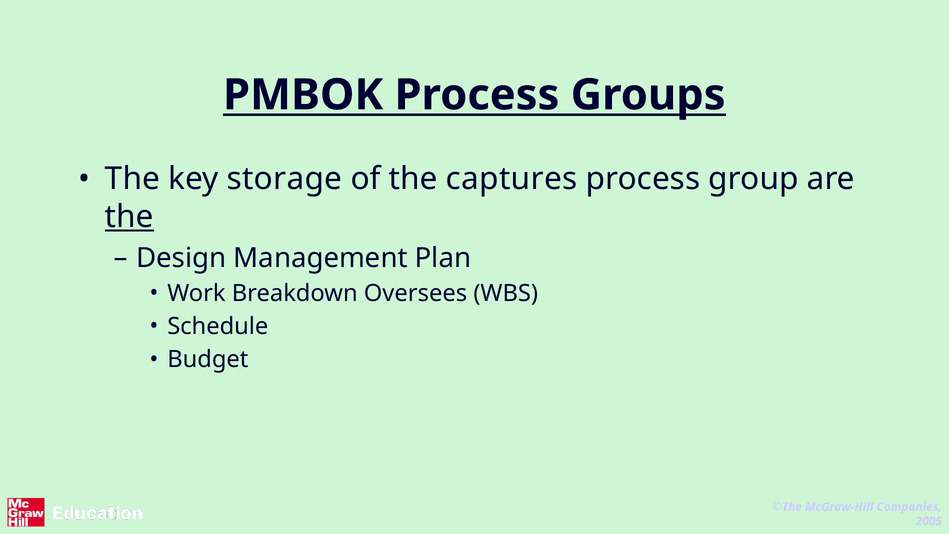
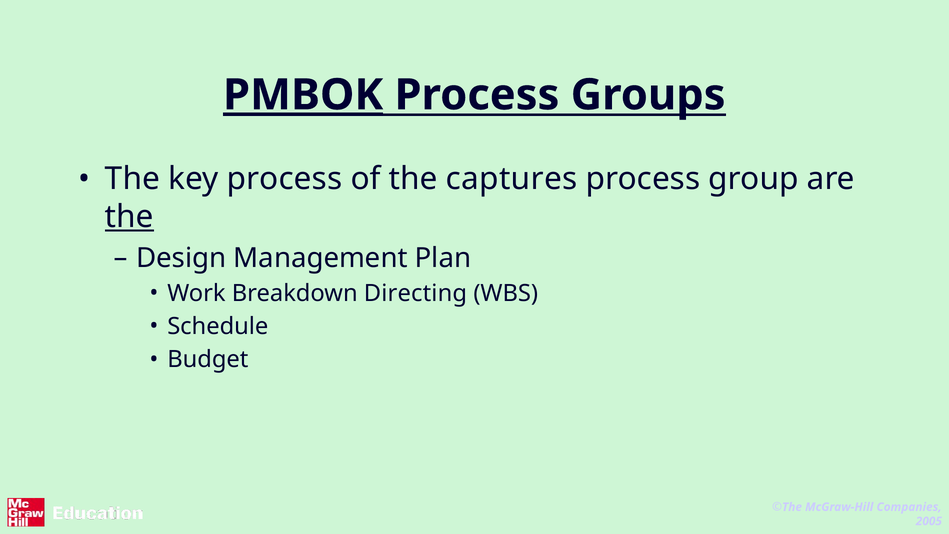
PMBOK underline: none -> present (303, 95)
key storage: storage -> process (284, 179)
Oversees: Oversees -> Directing (415, 293)
